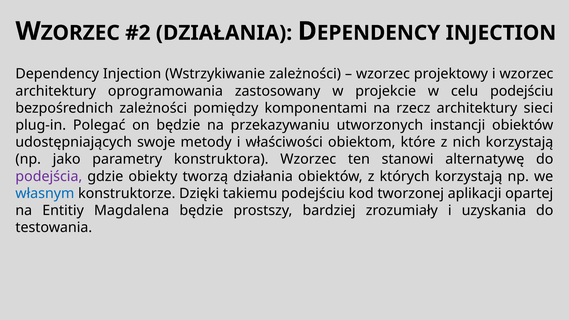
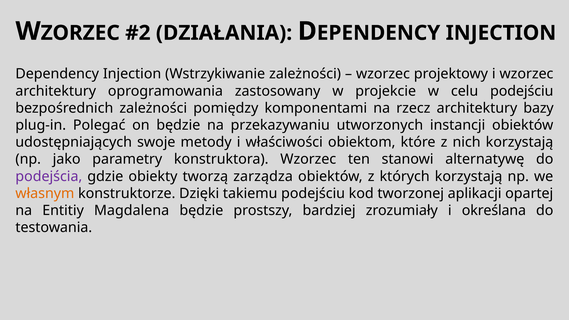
sieci: sieci -> bazy (539, 108)
tworzą działania: działania -> zarządza (263, 176)
własnym colour: blue -> orange (45, 193)
uzyskania: uzyskania -> określana (494, 211)
